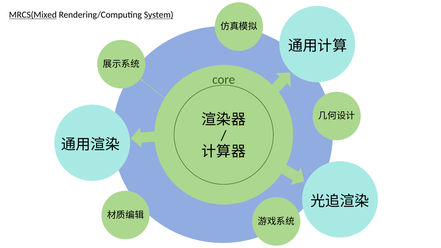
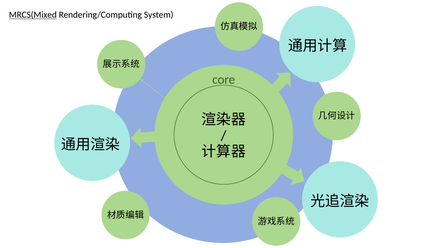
System underline: present -> none (159, 15)
